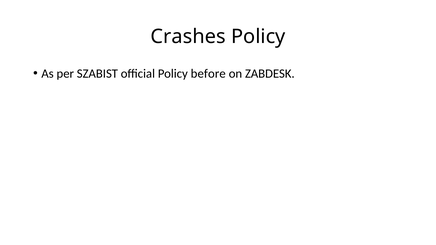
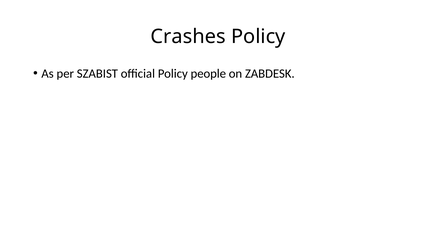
before: before -> people (208, 74)
